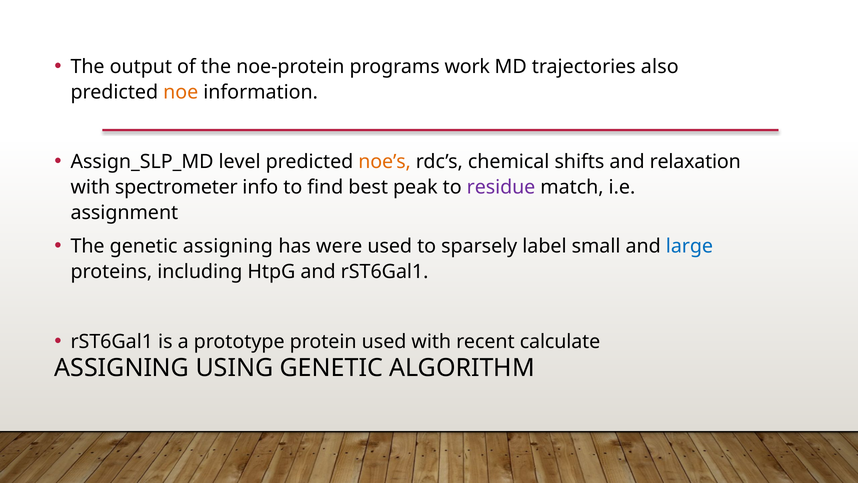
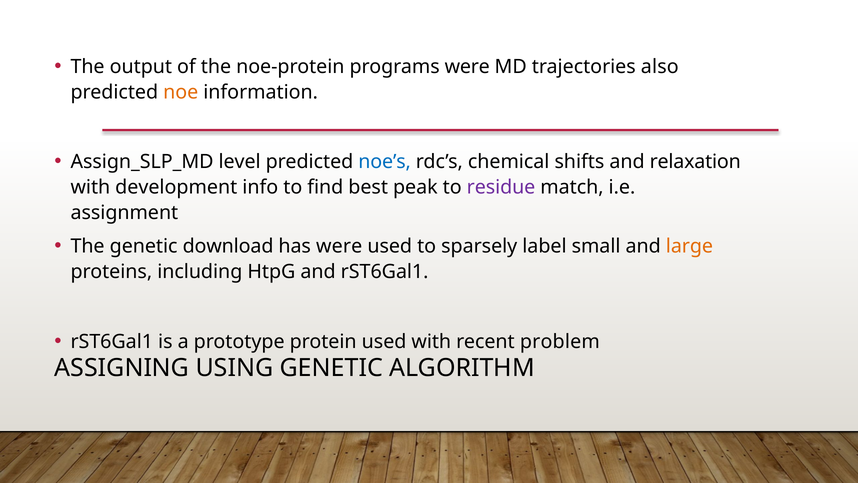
programs work: work -> were (467, 66)
noe’s colour: orange -> blue (385, 162)
spectrometer: spectrometer -> development (176, 187)
genetic assigning: assigning -> download (228, 246)
large colour: blue -> orange (689, 246)
calculate: calculate -> problem (560, 341)
